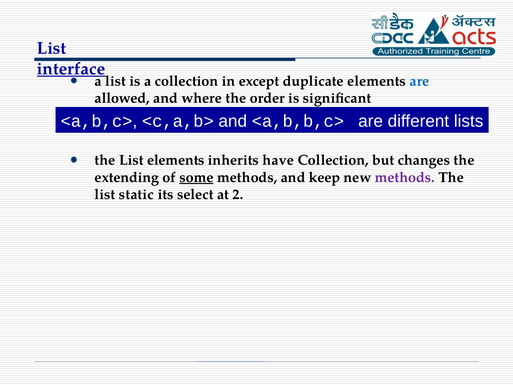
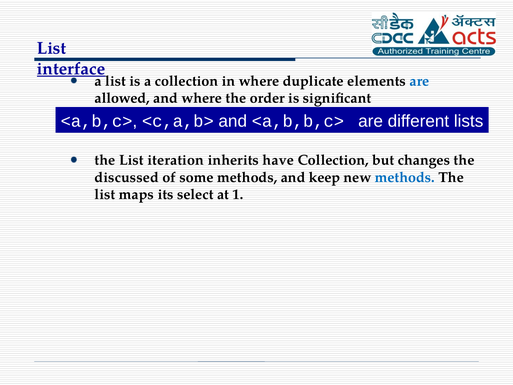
in except: except -> where (259, 81)
List elements: elements -> iteration (176, 160)
extending: extending -> discussed (127, 177)
some underline: present -> none (196, 177)
methods colour: purple -> blue (405, 177)
static: static -> maps (136, 194)
2: 2 -> 1 (238, 194)
